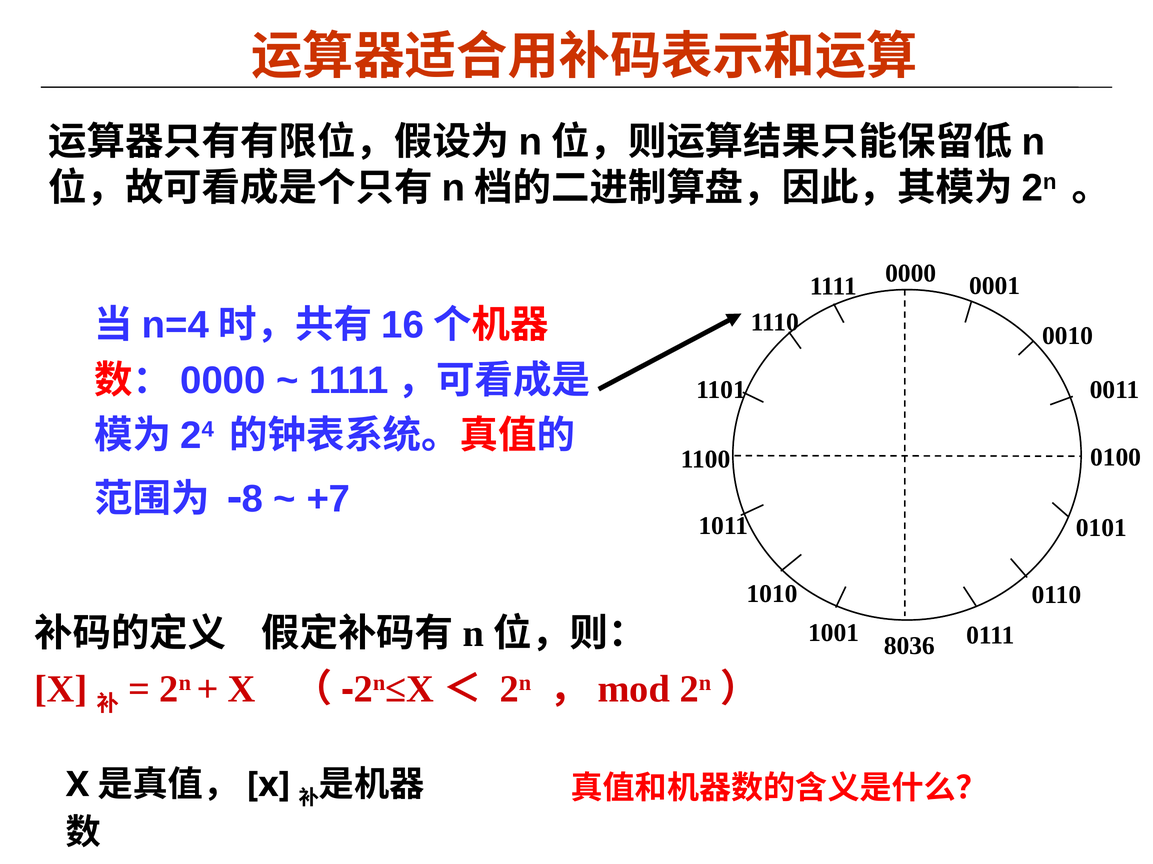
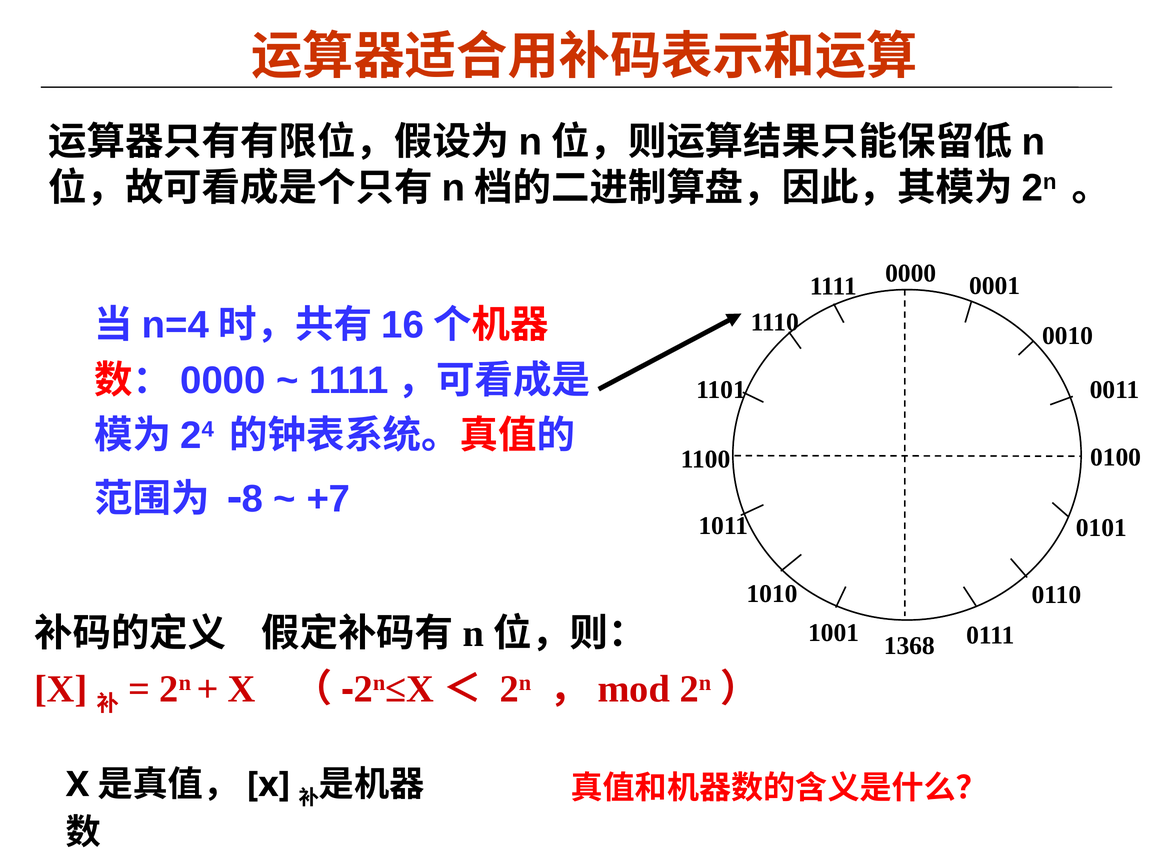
8036: 8036 -> 1368 (909, 646)
